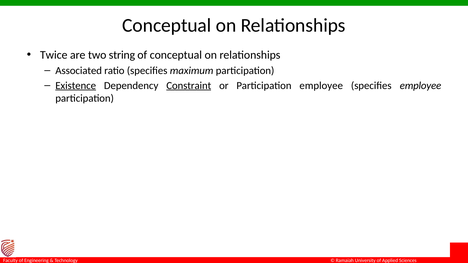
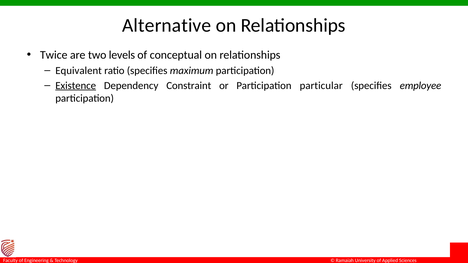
Conceptual: Conceptual -> Alternative (167, 25)
string: string -> levels (122, 55)
Associated: Associated -> Equivalent (79, 71)
Constraint underline: present -> none (189, 86)
Participation employee: employee -> particular (321, 86)
